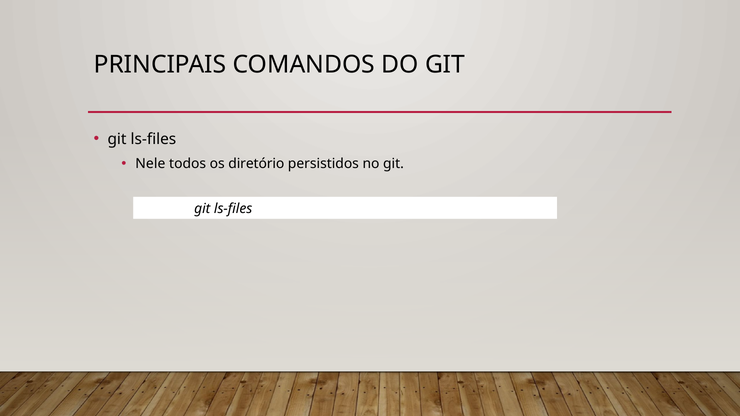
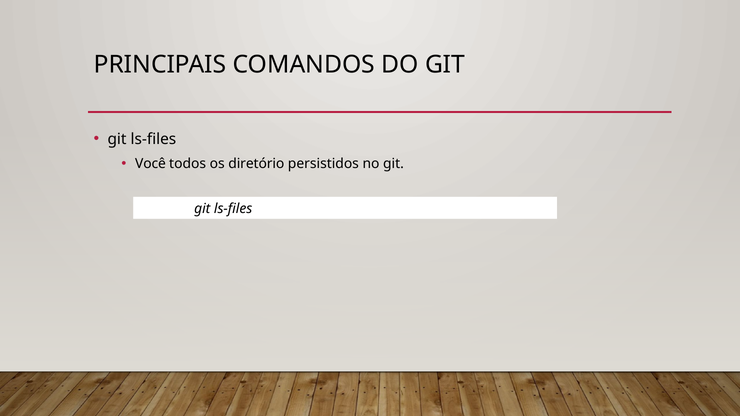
Nele: Nele -> Você (150, 164)
